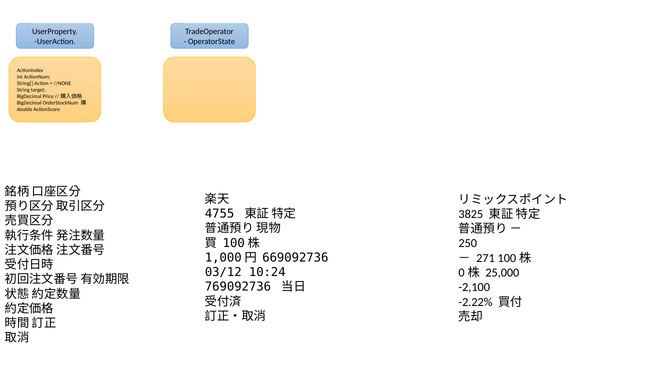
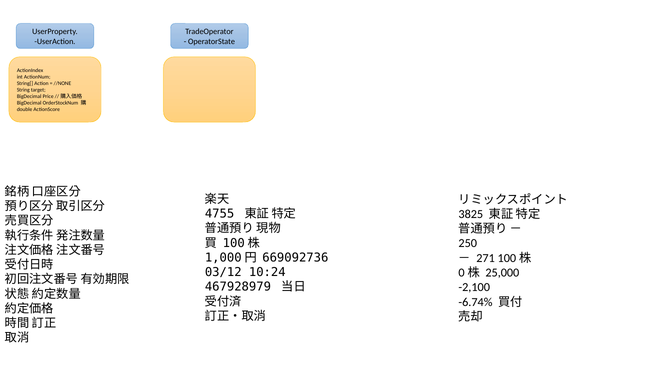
769092736: 769092736 -> 467928979 (238, 287)
-2.22%: -2.22% -> -6.74% (475, 302)
